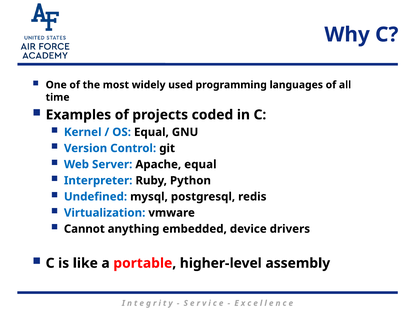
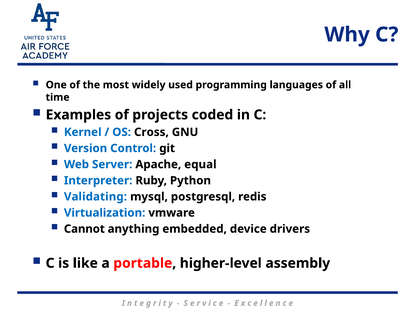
OS Equal: Equal -> Cross (151, 132)
Undefined: Undefined -> Validating (95, 197)
